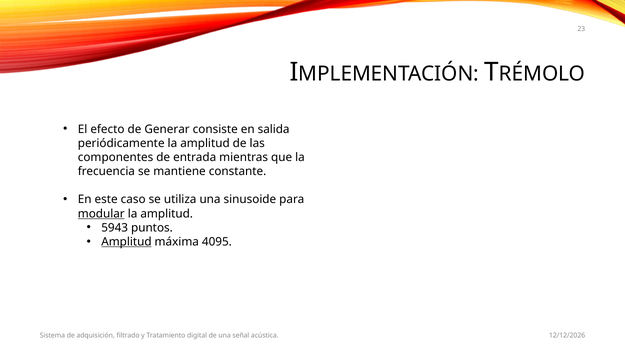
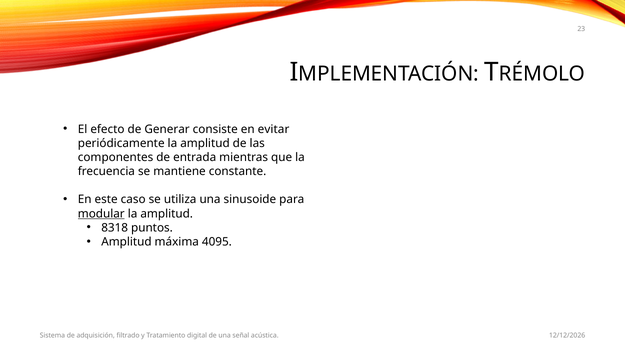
salida: salida -> evitar (274, 129)
5943: 5943 -> 8318 (115, 227)
Amplitud underline: present -> none (126, 242)
